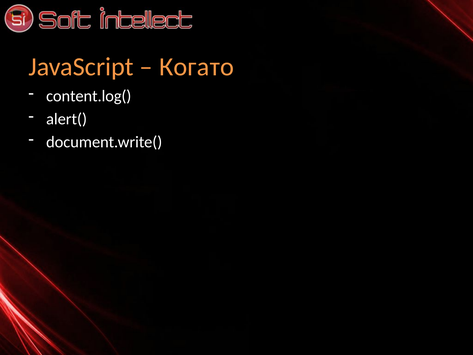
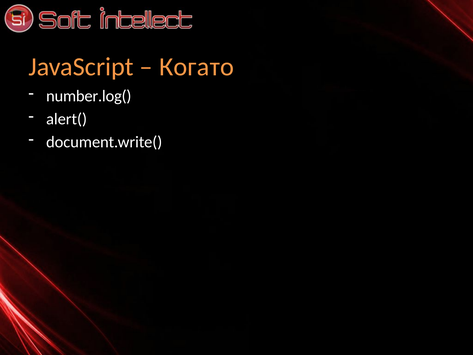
content.log(: content.log( -> number.log( (89, 96)
